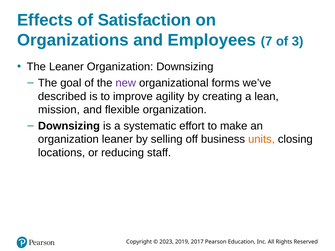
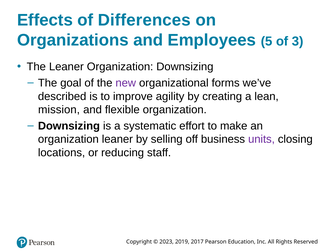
Satisfaction: Satisfaction -> Differences (144, 20)
7: 7 -> 5 (267, 41)
units colour: orange -> purple (261, 139)
